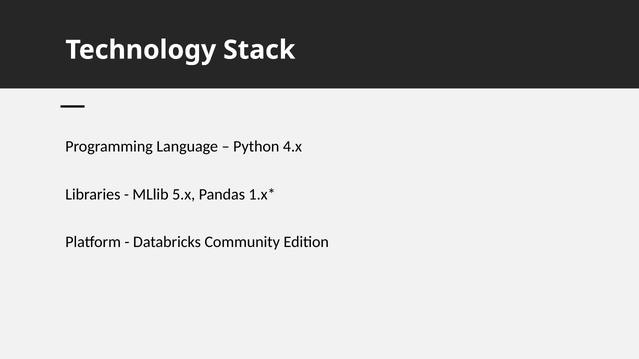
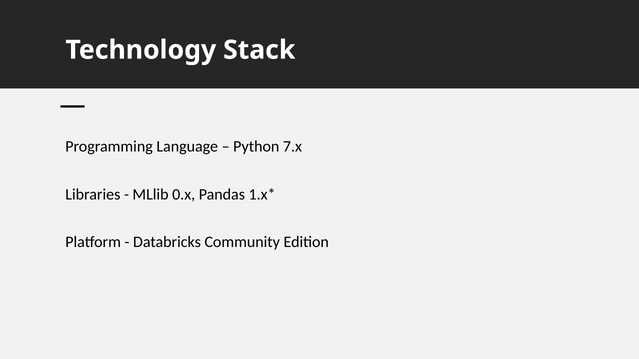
4.x: 4.x -> 7.x (292, 147)
5.x: 5.x -> 0.x (184, 195)
